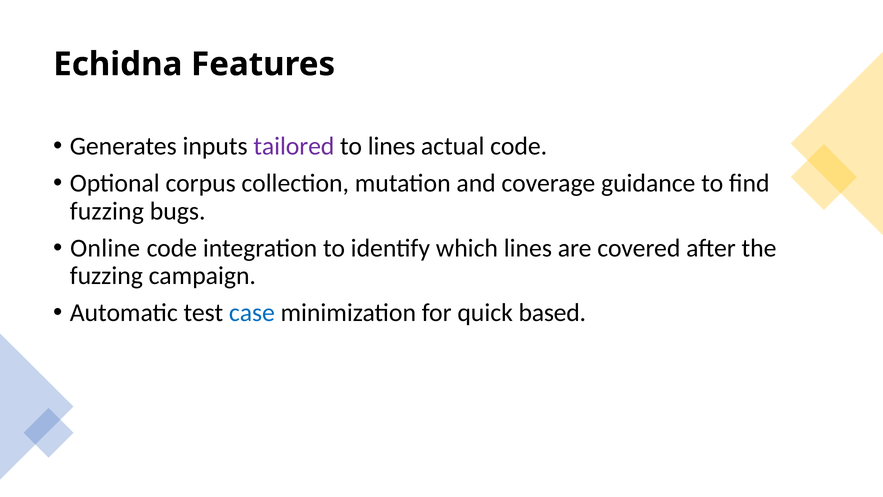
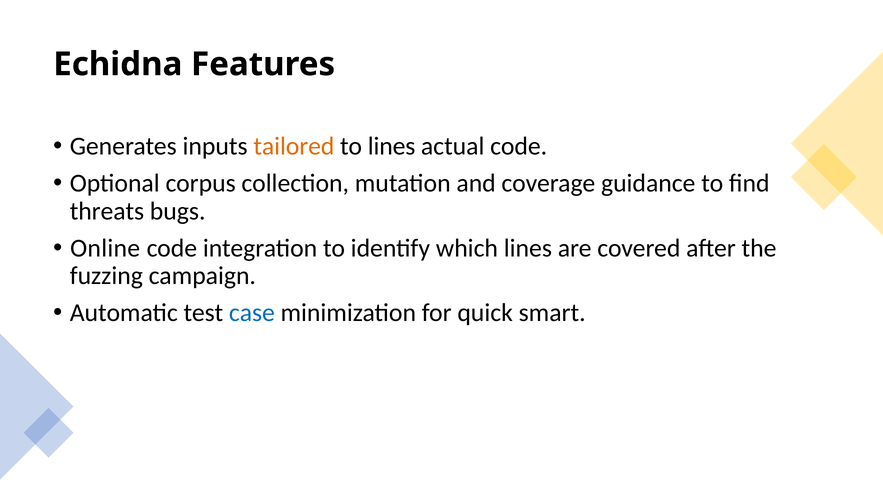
tailored colour: purple -> orange (294, 146)
fuzzing: fuzzing -> threats (107, 211)
based: based -> smart (552, 313)
